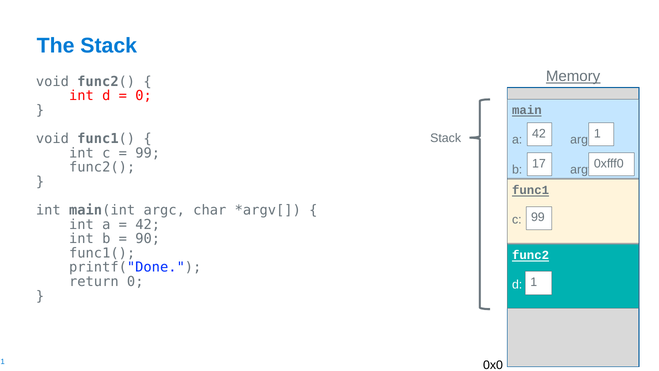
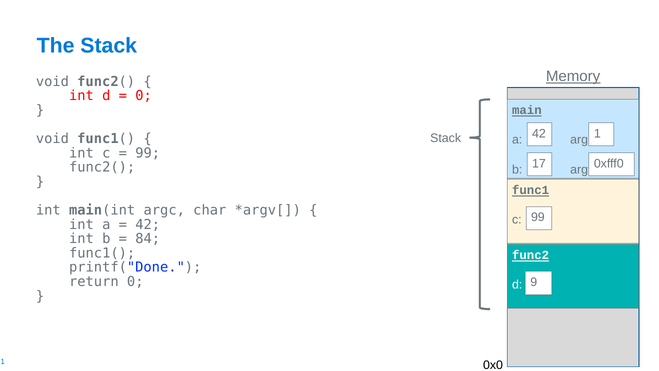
90: 90 -> 84 (148, 239)
d 1: 1 -> 9 (534, 282)
